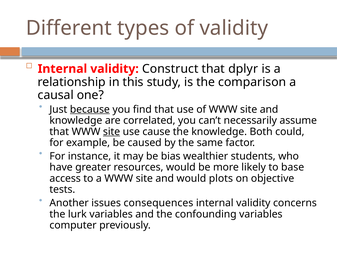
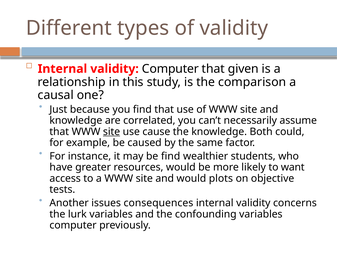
validity Construct: Construct -> Computer (170, 69)
dplyr: dplyr -> given (243, 69)
because underline: present -> none (90, 109)
be bias: bias -> find (171, 156)
base: base -> want (293, 167)
